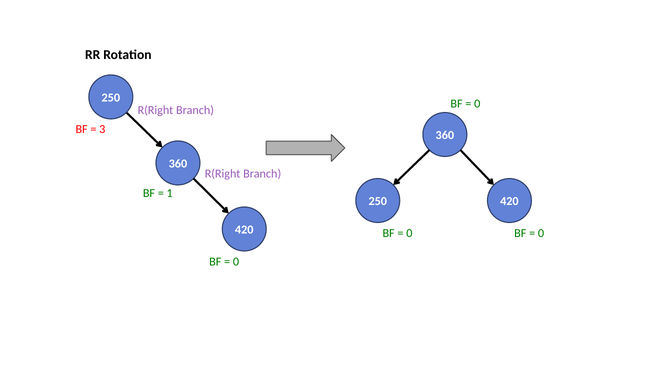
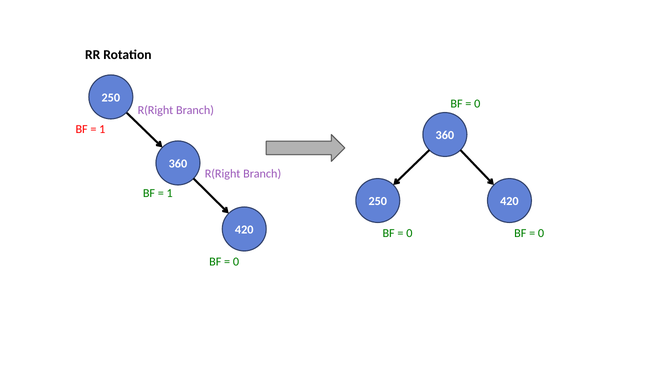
3: 3 -> 1 (102, 129)
